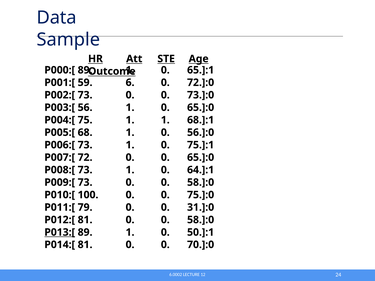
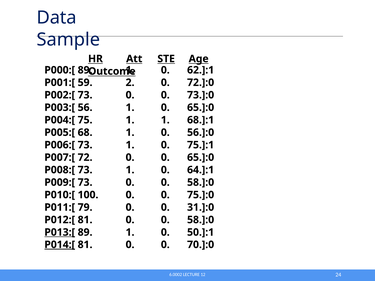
65.]:1: 65.]:1 -> 62.]:1 (201, 70)
6: 6 -> 2 (130, 83)
P014:[ underline: none -> present (60, 245)
